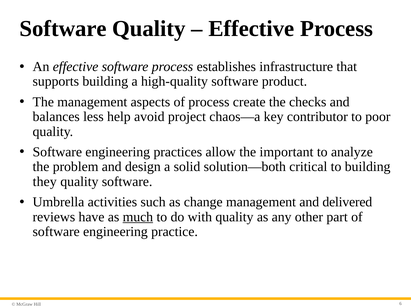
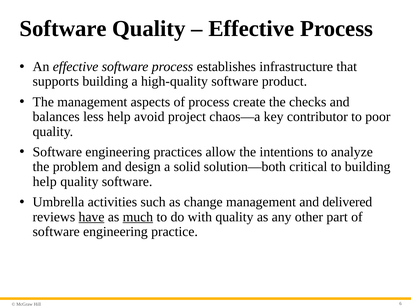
important: important -> intentions (287, 152)
they: they -> help (45, 182)
have underline: none -> present (91, 217)
